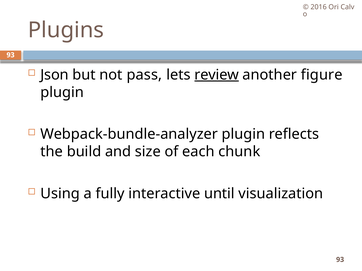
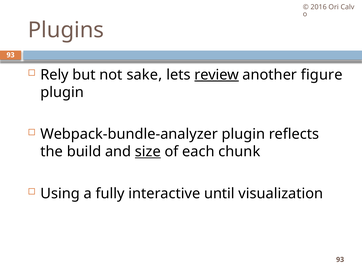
Json: Json -> Rely (55, 75)
pass: pass -> sake (144, 75)
size underline: none -> present (148, 152)
